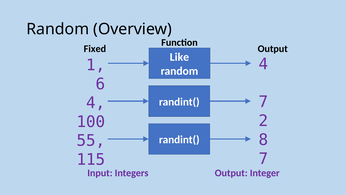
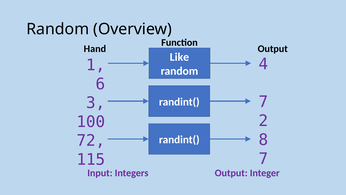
Fixed: Fixed -> Hand (95, 49)
4: 4 -> 3 (96, 103)
55: 55 -> 72 (91, 140)
